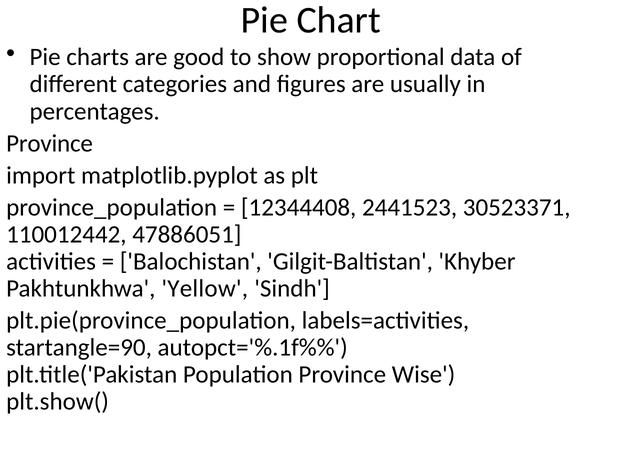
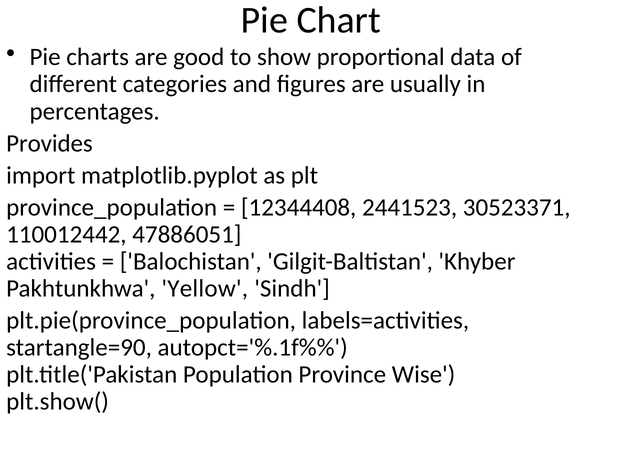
Province: Province -> Provides (49, 143)
